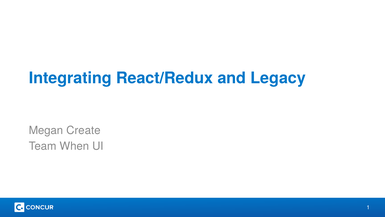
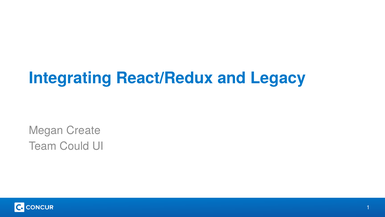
When: When -> Could (74, 146)
